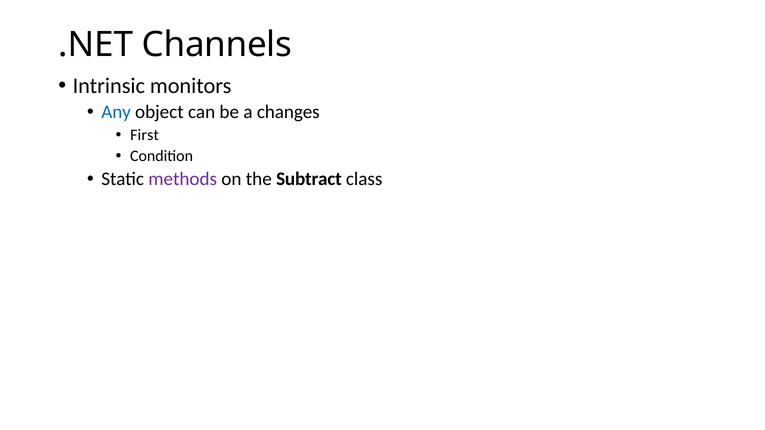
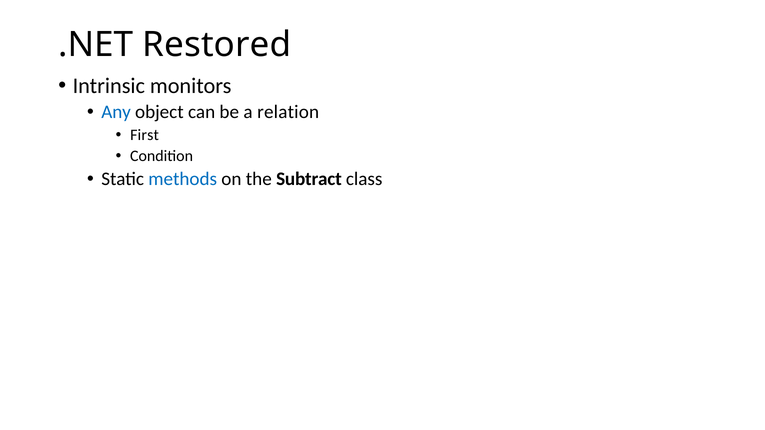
Channels: Channels -> Restored (217, 45)
changes: changes -> relation (288, 112)
methods colour: purple -> blue (183, 179)
